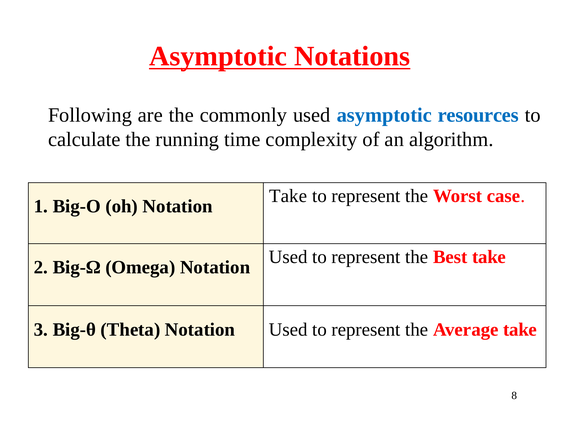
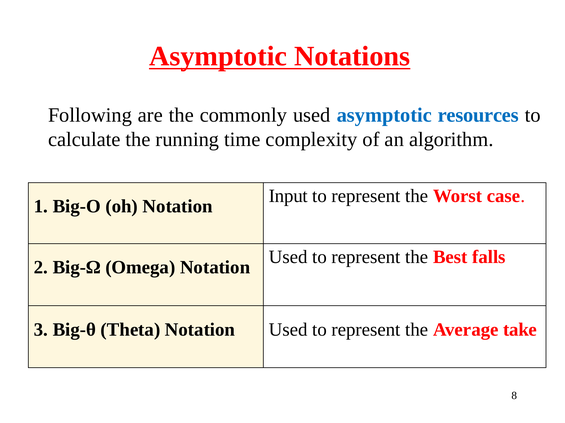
Take: Take -> Input (288, 196)
Best take: take -> falls (489, 258)
